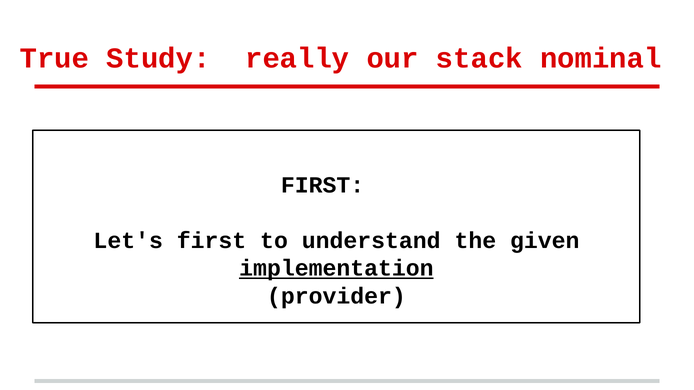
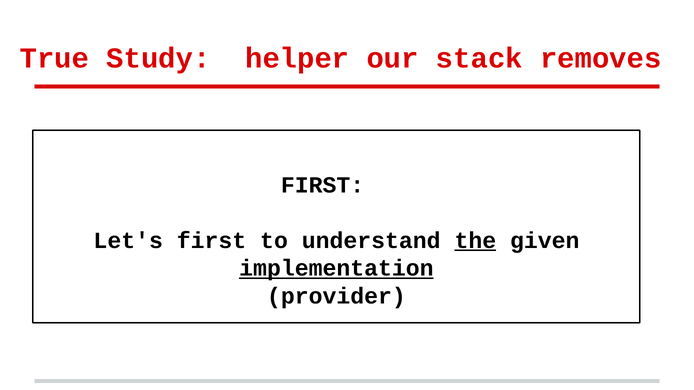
really: really -> helper (297, 58)
nominal: nominal -> removes (601, 58)
the underline: none -> present (475, 241)
